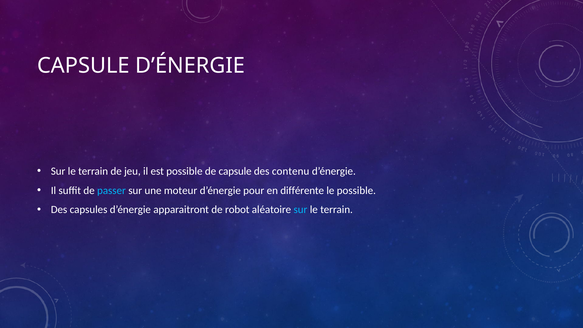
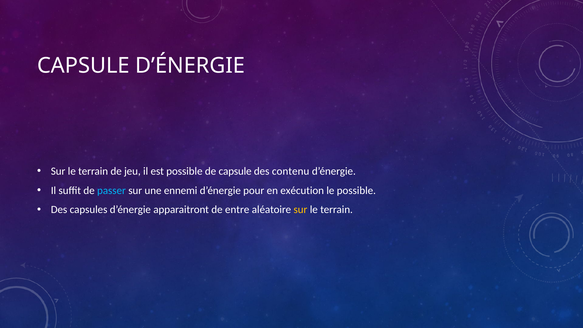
moteur: moteur -> ennemi (181, 190)
différente: différente -> exécution (302, 190)
robot: robot -> entre (237, 210)
sur colour: light blue -> yellow (300, 210)
